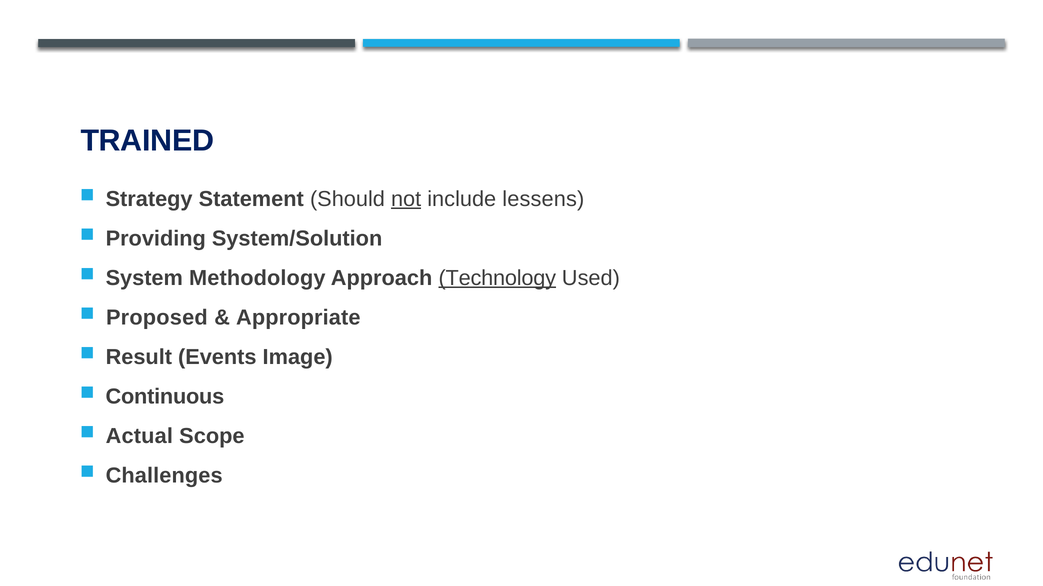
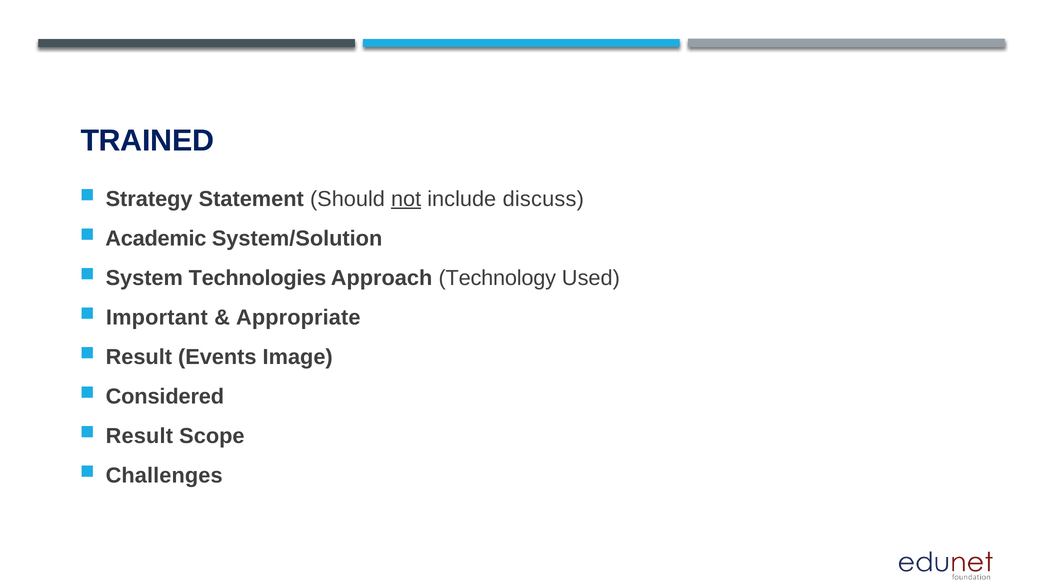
lessens: lessens -> discuss (543, 199)
Providing: Providing -> Academic (156, 239)
Methodology: Methodology -> Technologies (257, 278)
Technology underline: present -> none (497, 278)
Proposed: Proposed -> Important (157, 318)
Continuous: Continuous -> Considered (165, 397)
Actual: Actual -> Result (139, 436)
